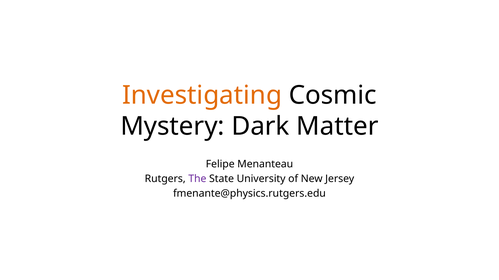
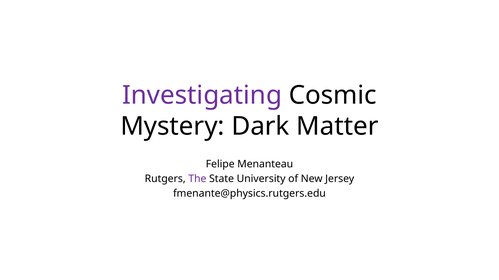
Investigating colour: orange -> purple (202, 95)
